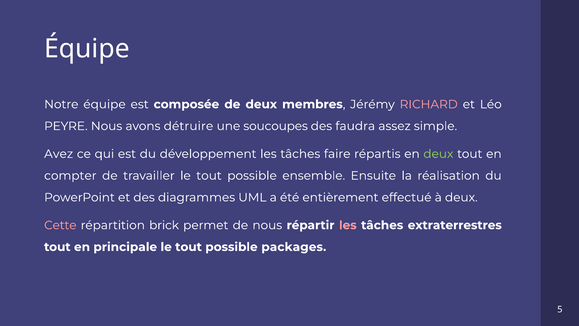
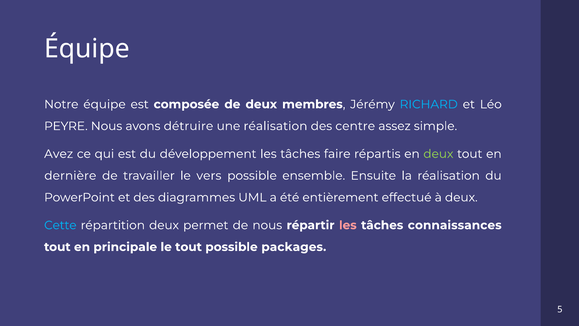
RICHARD colour: pink -> light blue (429, 104)
une soucoupes: soucoupes -> réalisation (275, 126)
faudra: faudra -> centre (355, 126)
compter: compter -> dernière (70, 175)
travailler le tout: tout -> vers (209, 175)
Cette colour: pink -> light blue (60, 225)
répartition brick: brick -> deux (164, 225)
extraterrestres: extraterrestres -> connaissances (455, 225)
